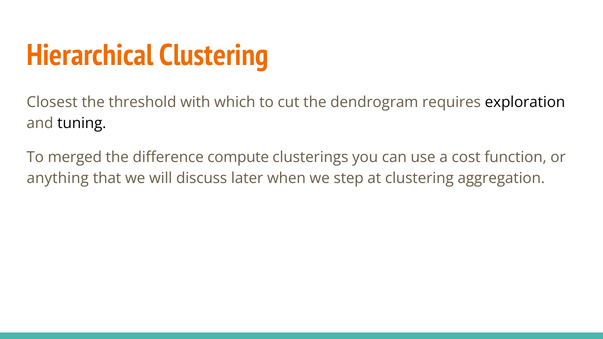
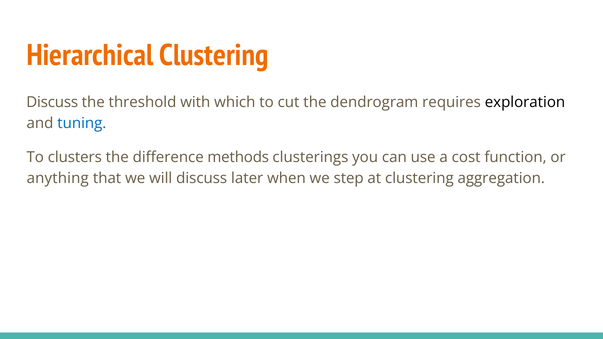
Closest: Closest -> Discuss (52, 102)
tuning colour: black -> blue (82, 123)
merged: merged -> clusters (75, 157)
compute: compute -> methods (238, 157)
